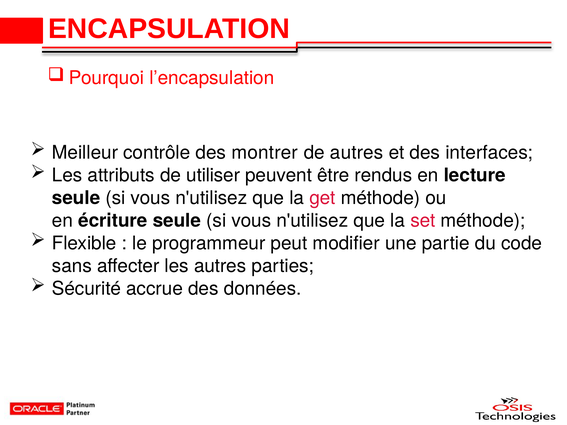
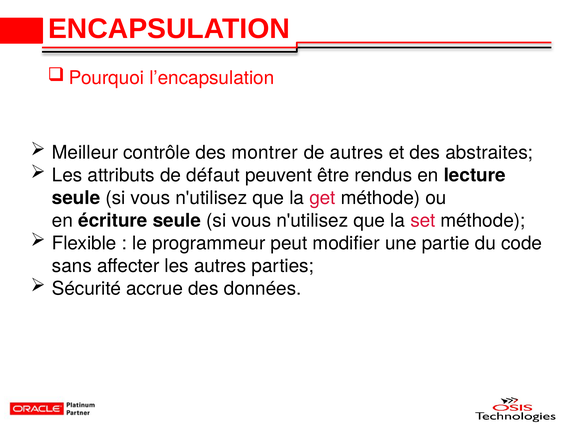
interfaces: interfaces -> abstraites (489, 153)
utiliser: utiliser -> défaut (213, 175)
